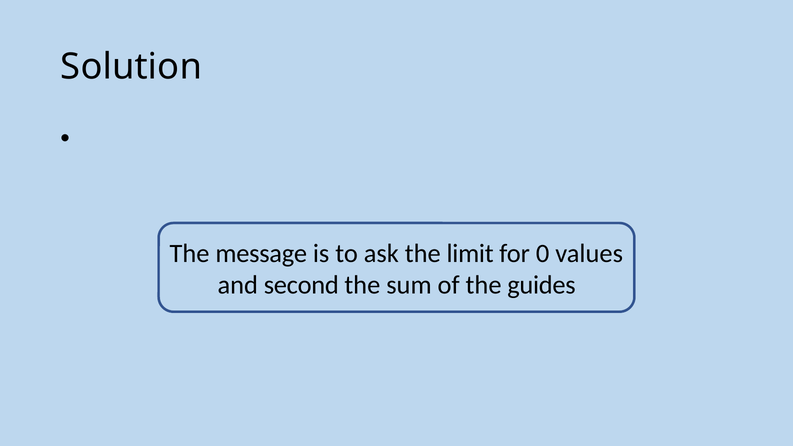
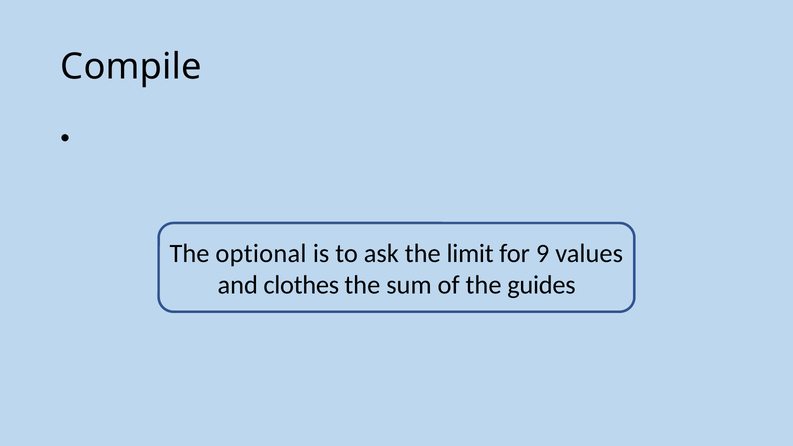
Solution: Solution -> Compile (131, 67)
message: message -> optional (261, 253)
0: 0 -> 9 (543, 253)
second: second -> clothes (301, 285)
